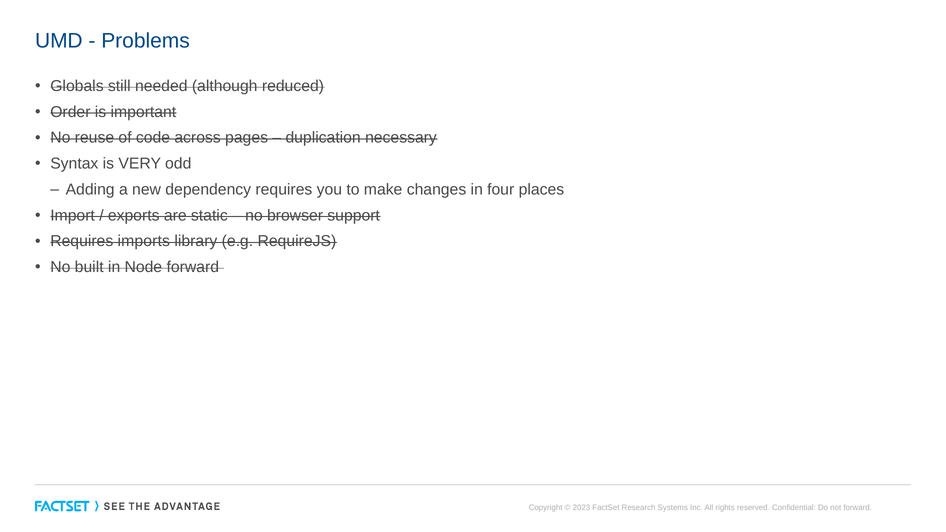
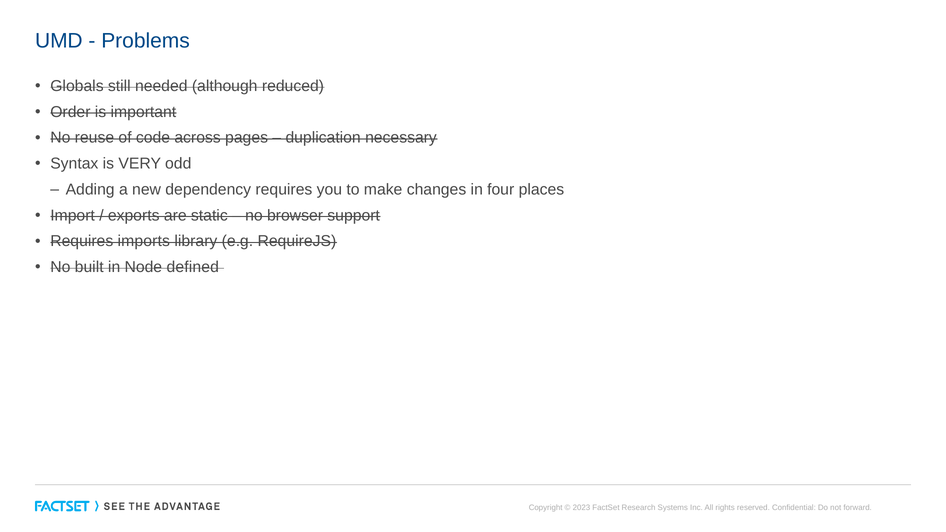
Node forward: forward -> defined (193, 267)
